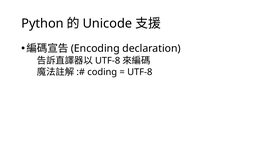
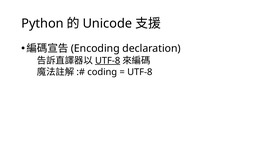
UTF-8 underline: none -> present (108, 61)
